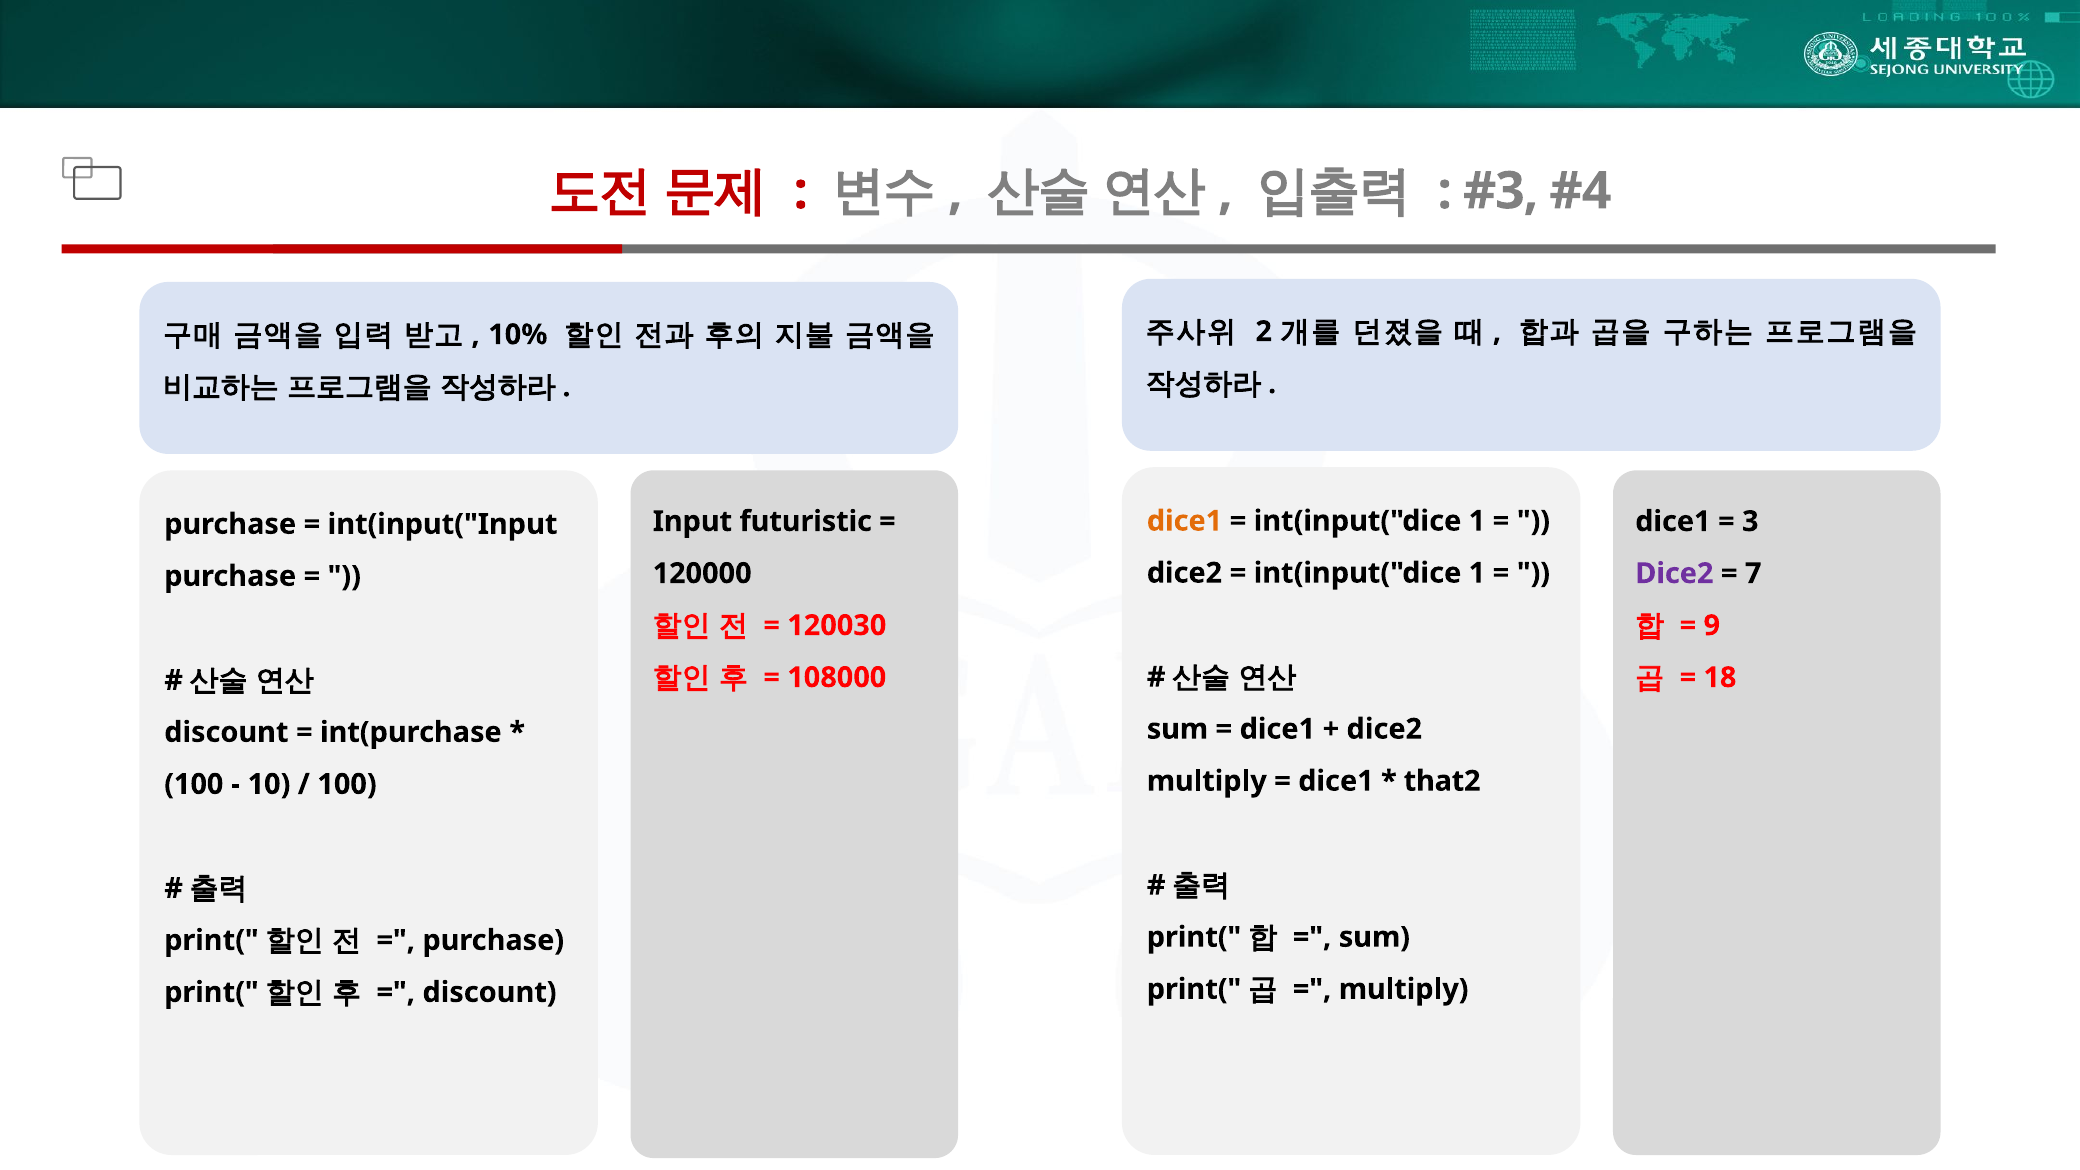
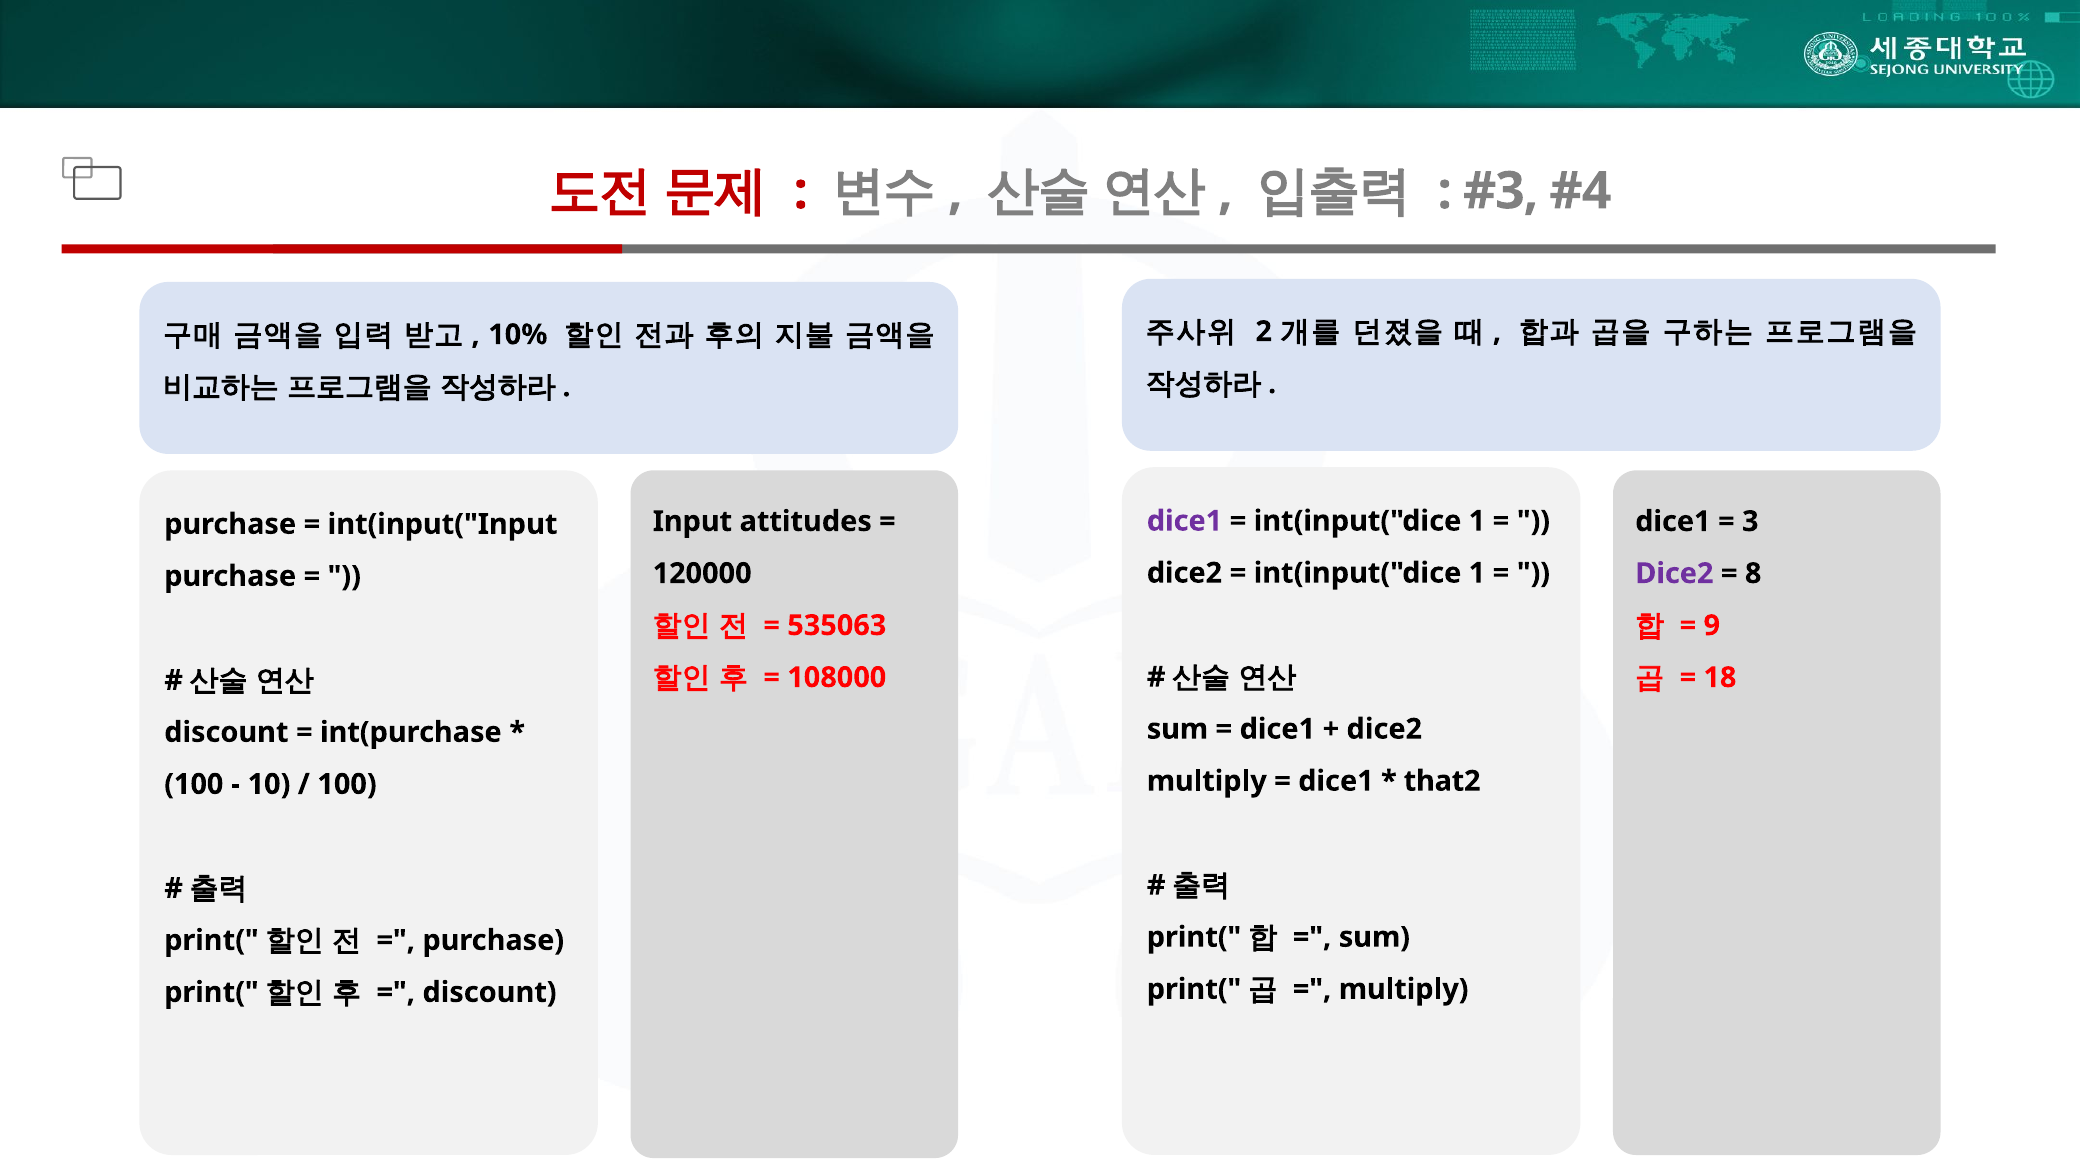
dice1 colour: orange -> purple (1185, 521)
futuristic: futuristic -> attitudes (806, 521)
7: 7 -> 8 (1753, 574)
120030: 120030 -> 535063 (837, 625)
